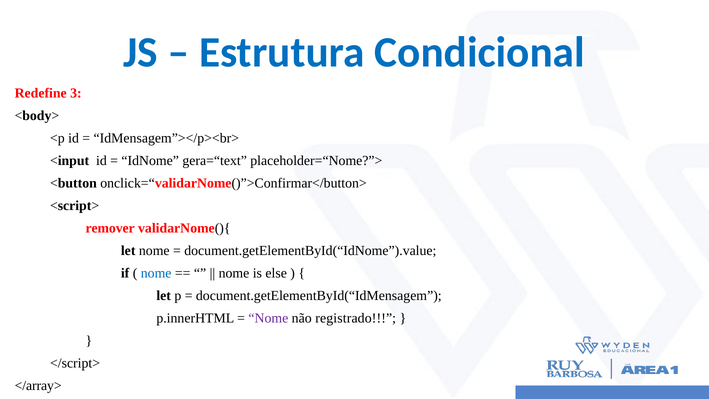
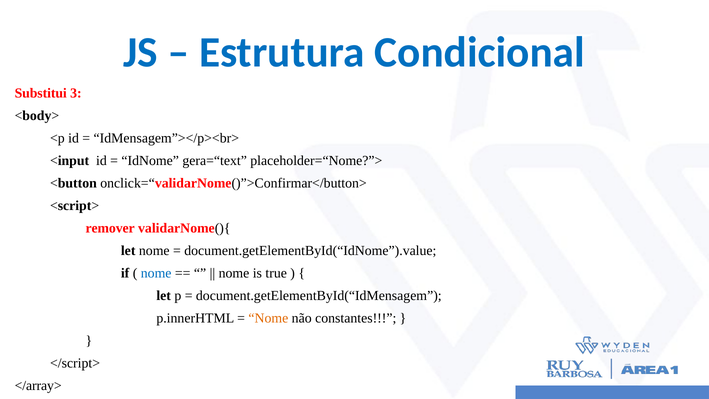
Redefine: Redefine -> Substitui (41, 93)
else: else -> true (276, 273)
Nome colour: purple -> orange (268, 318)
registrado: registrado -> constantes (356, 318)
